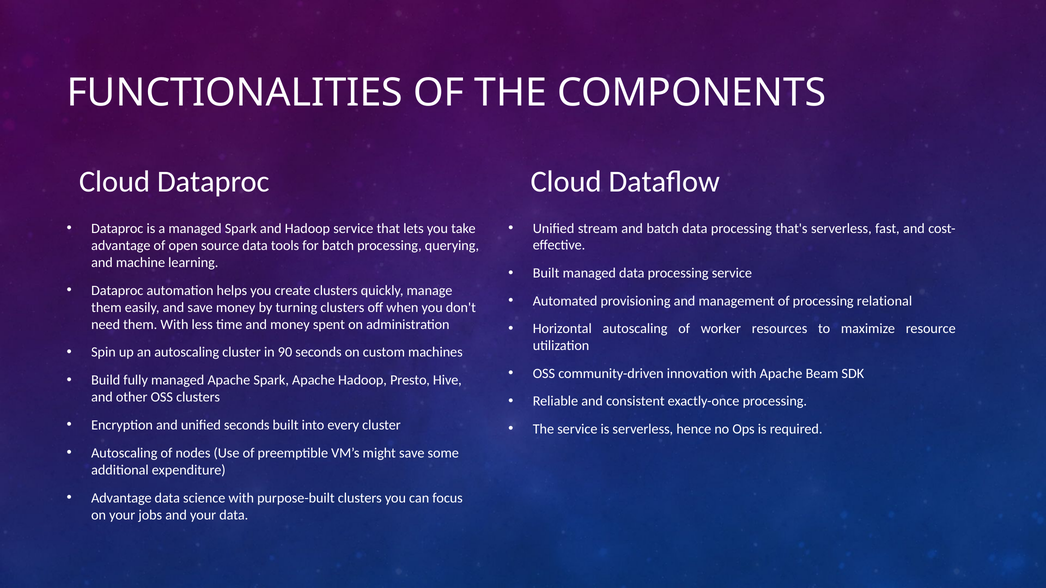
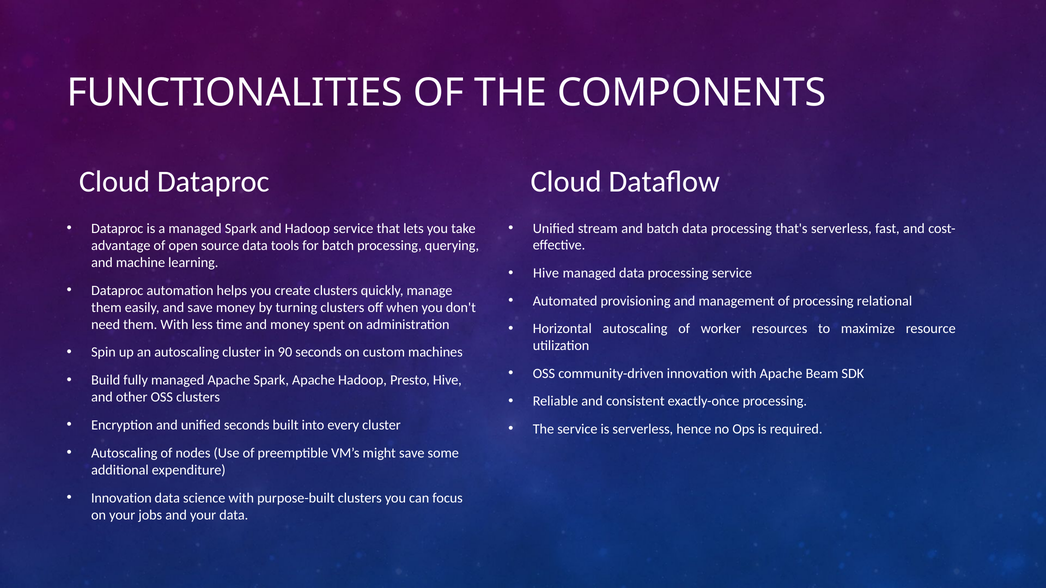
Built: Built -> Hive (546, 273)
Advantage: Advantage -> Innovation (121, 498)
